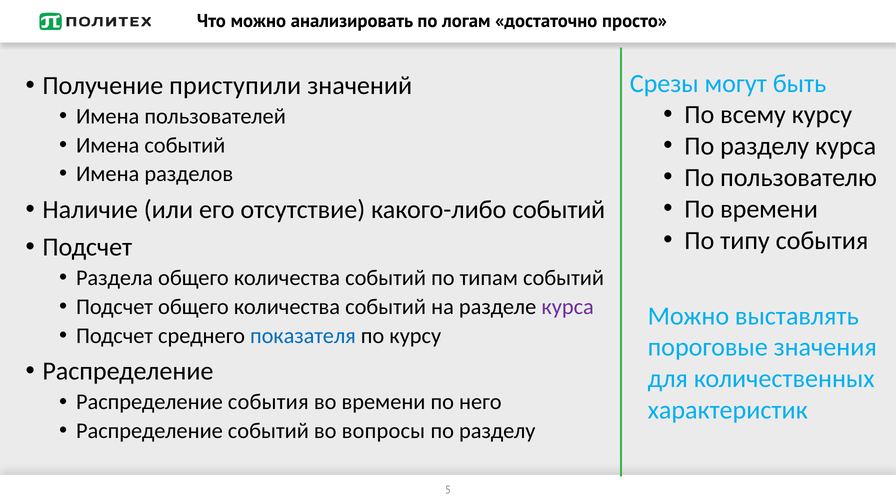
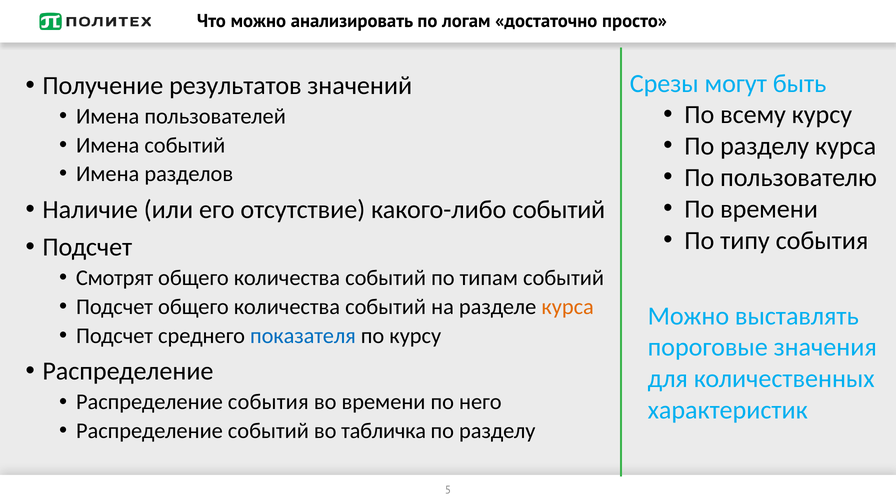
приступили: приступили -> результатов (235, 85)
Раздела: Раздела -> Смотрят (115, 278)
курса colour: purple -> orange (568, 307)
вопросы: вопросы -> табличка (384, 431)
